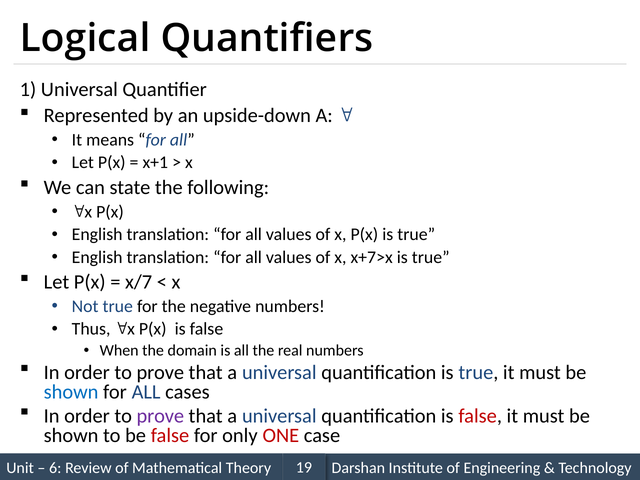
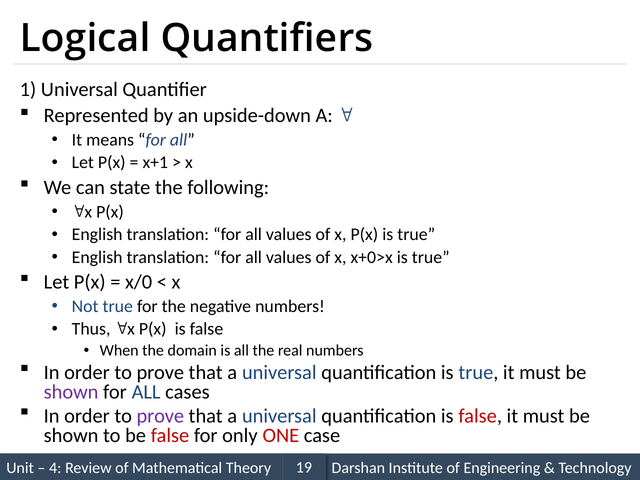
x+7>x: x+7>x -> x+0>x (372, 257)
x/7: x/7 -> x/0 (139, 282)
shown colour: blue -> purple (71, 392)
6: 6 -> 4 (55, 468)
